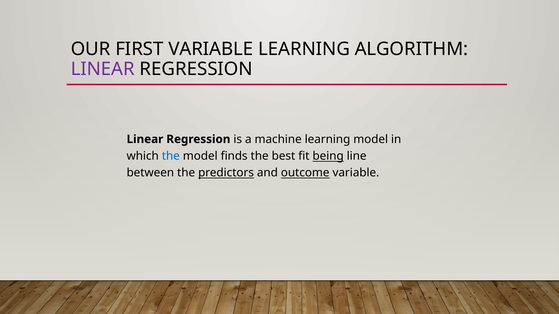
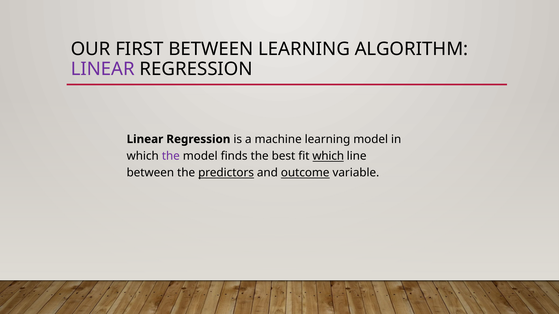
FIRST VARIABLE: VARIABLE -> BETWEEN (211, 49)
the colour: blue -> purple (171, 156)
fit being: being -> which (328, 156)
